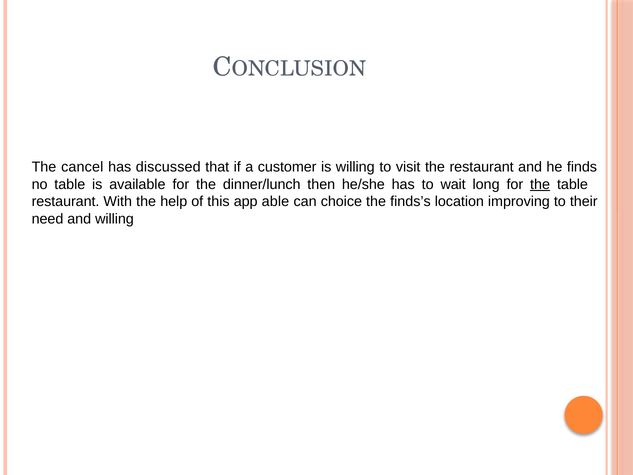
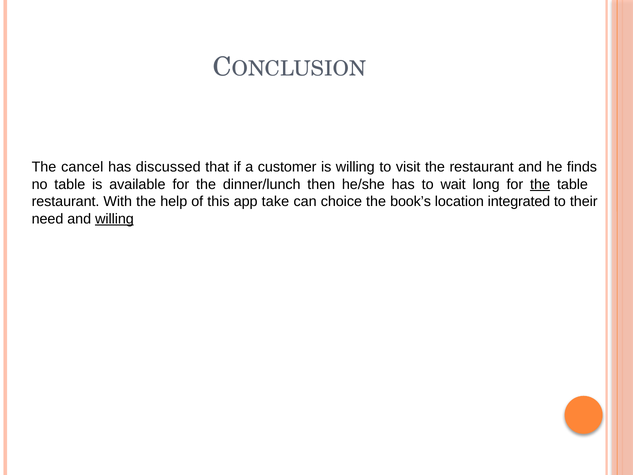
able: able -> take (275, 202)
finds’s: finds’s -> book’s (411, 202)
improving: improving -> integrated (519, 202)
willing underline: none -> present (115, 219)
